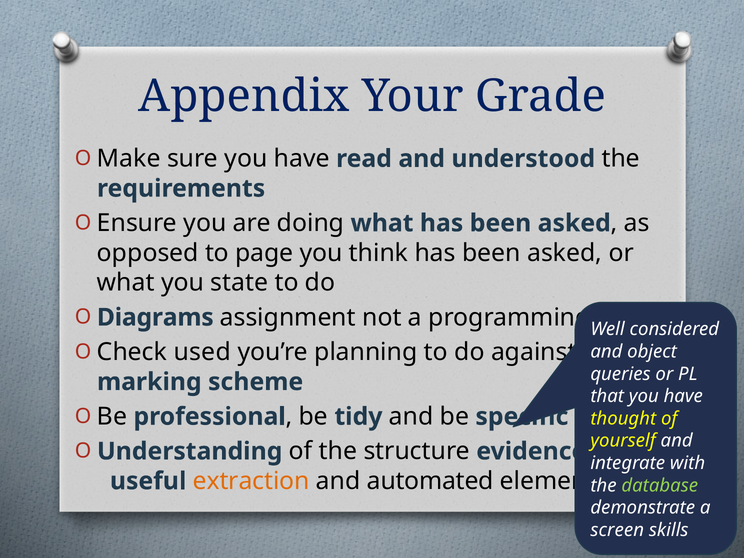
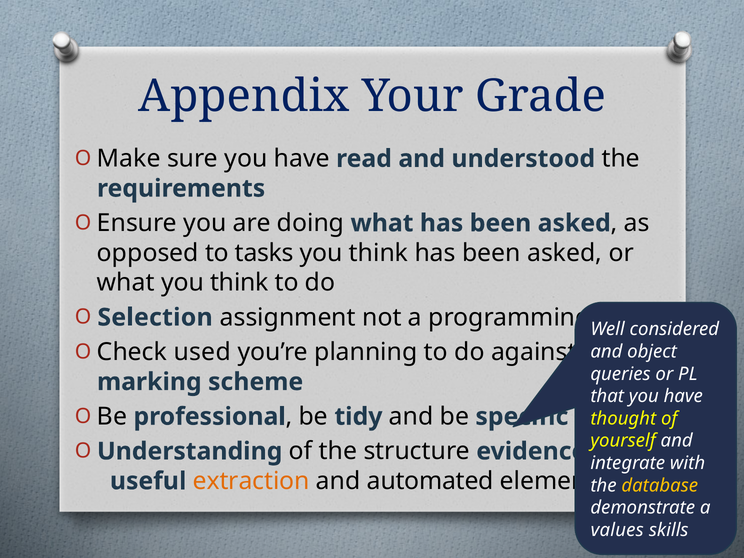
page: page -> tasks (264, 253)
what you state: state -> think (239, 283)
Diagrams: Diagrams -> Selection (155, 317)
database colour: light green -> yellow (660, 485)
screen: screen -> values (617, 530)
